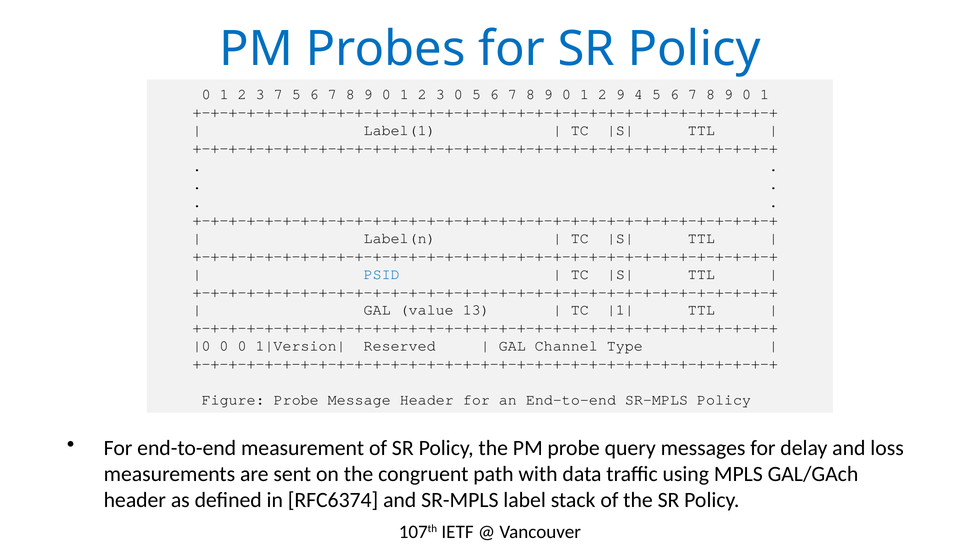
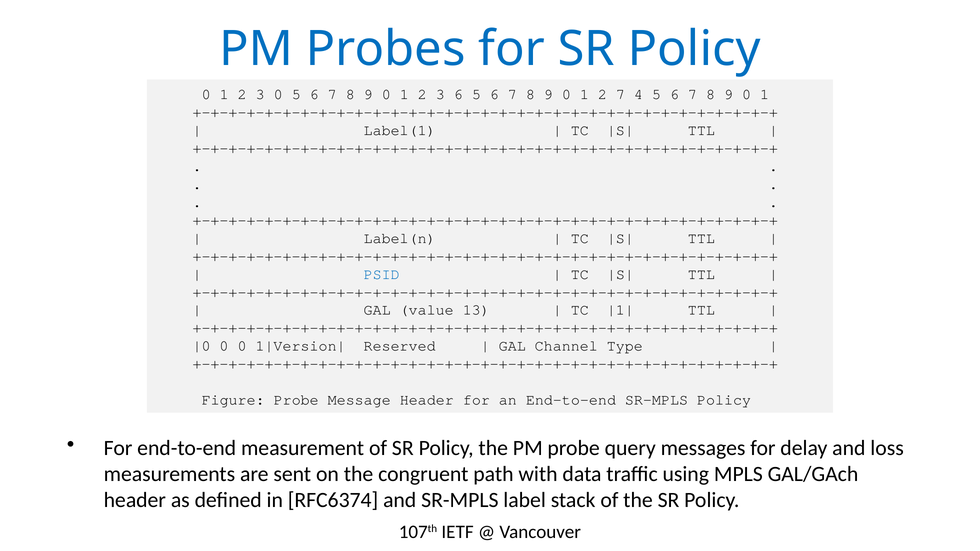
3 7: 7 -> 0 (278, 94)
3 0: 0 -> 6 (458, 94)
2 9: 9 -> 7 (620, 94)
